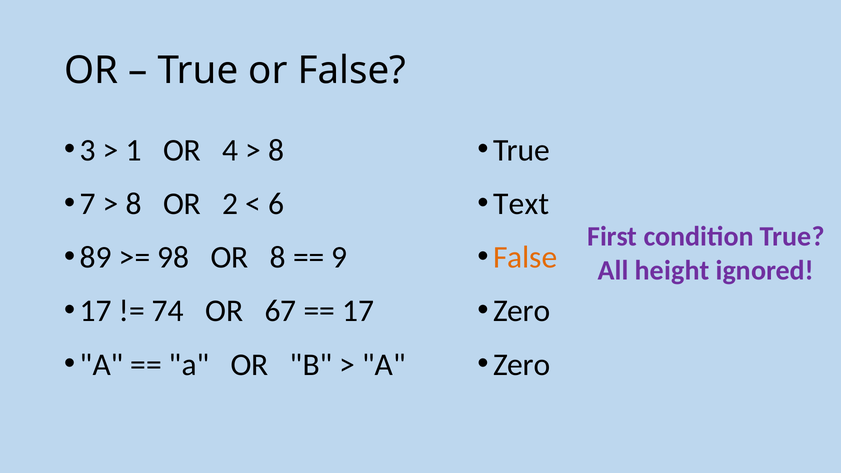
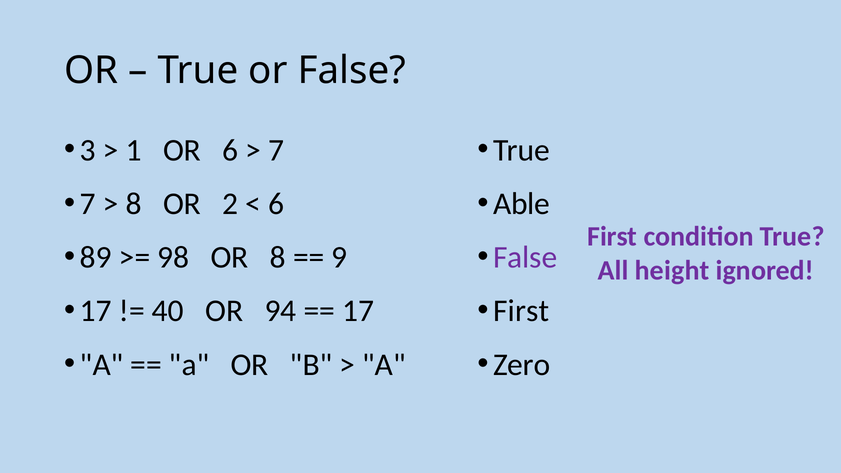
OR 4: 4 -> 6 (230, 150)
8: 8 -> 7 (276, 150)
Text: Text -> Able (522, 204)
False colour: orange -> purple (525, 257)
74: 74 -> 40 (168, 311)
67: 67 -> 94 (280, 311)
Zero: Zero -> First (521, 311)
